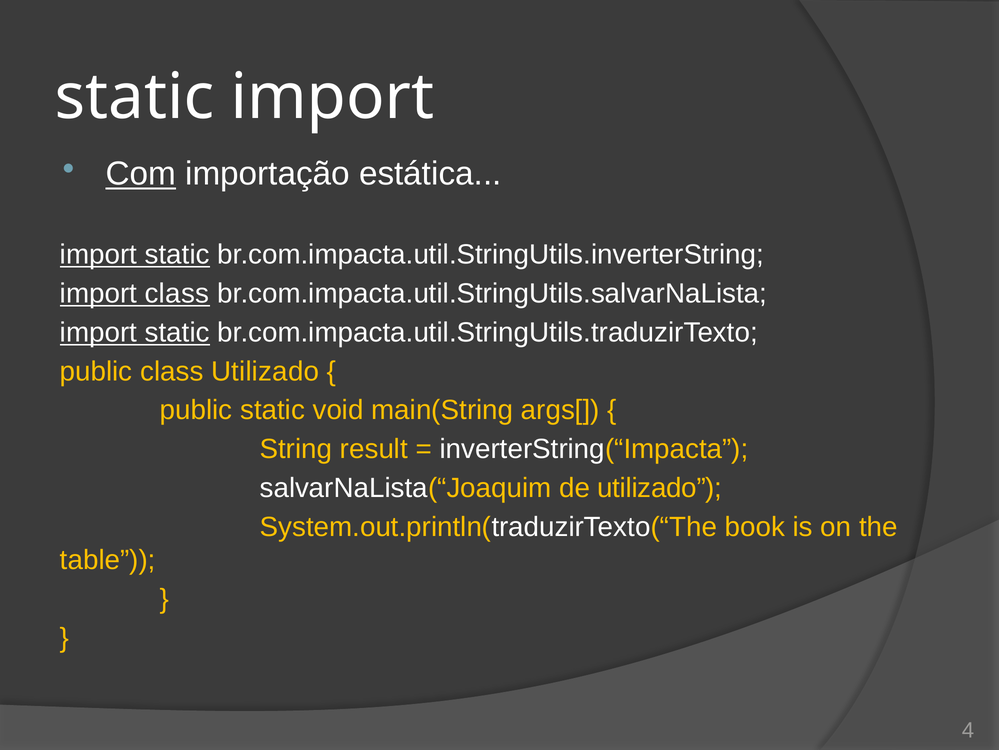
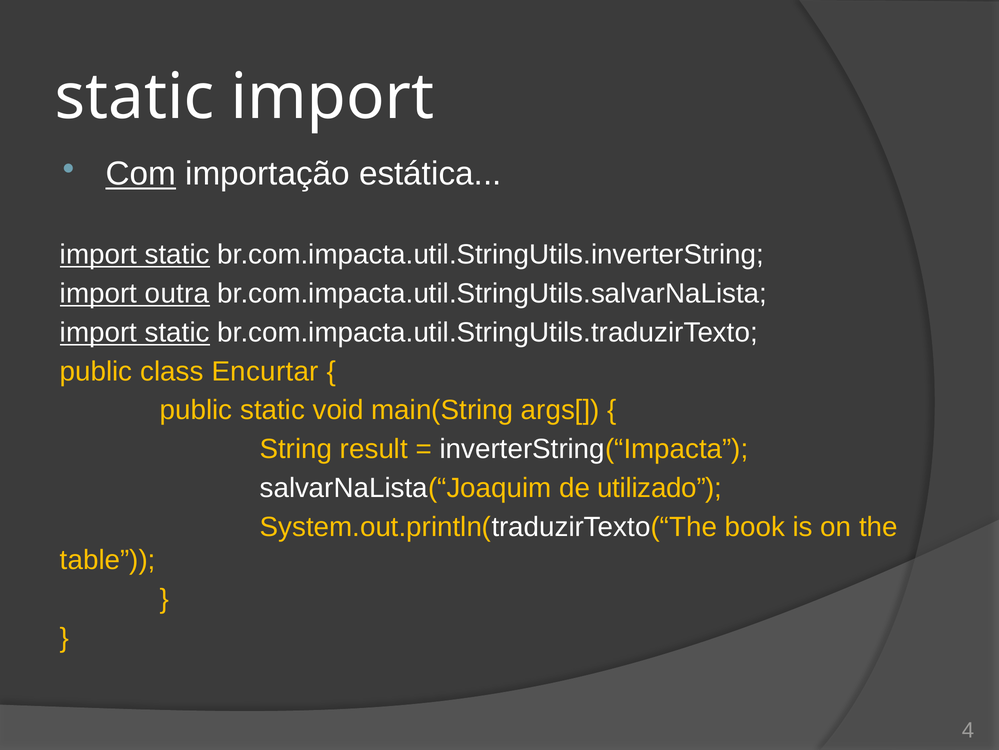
import class: class -> outra (177, 293)
class Utilizado: Utilizado -> Encurtar (265, 371)
